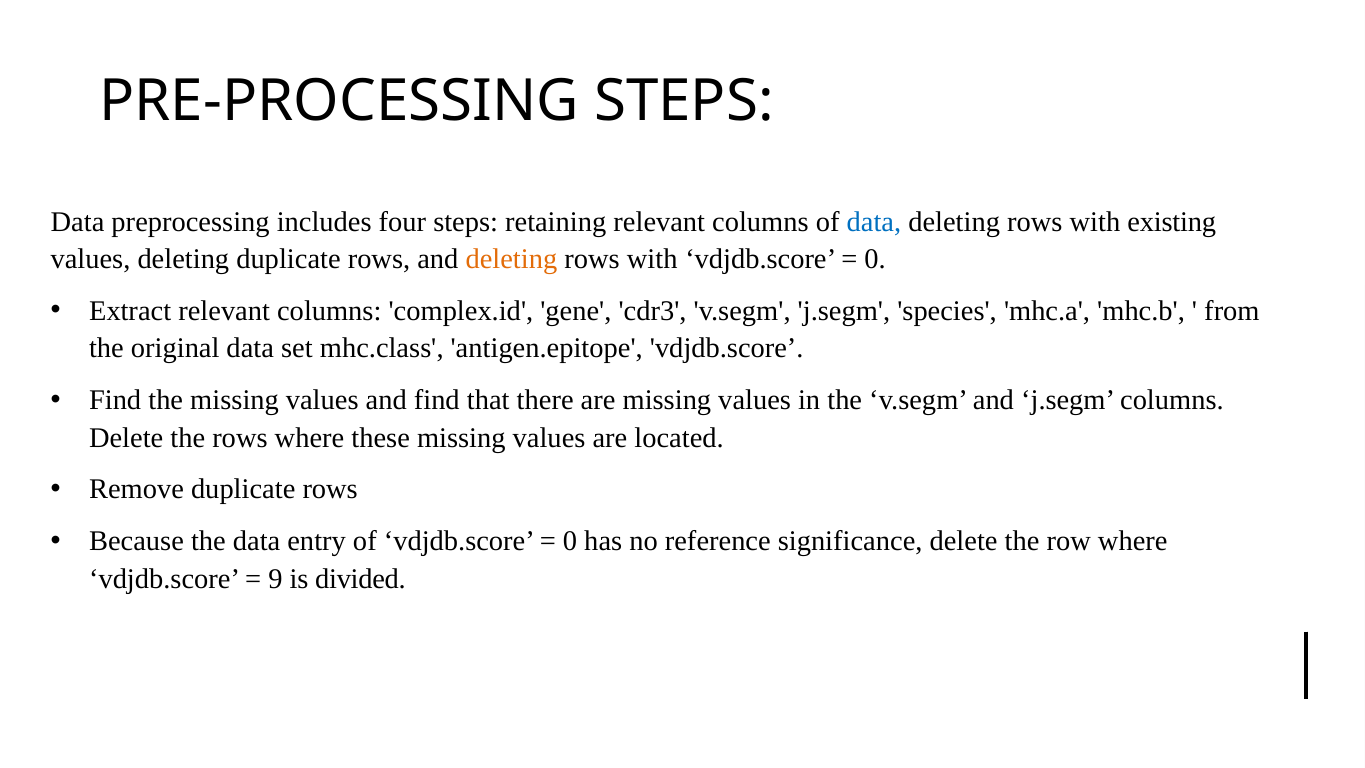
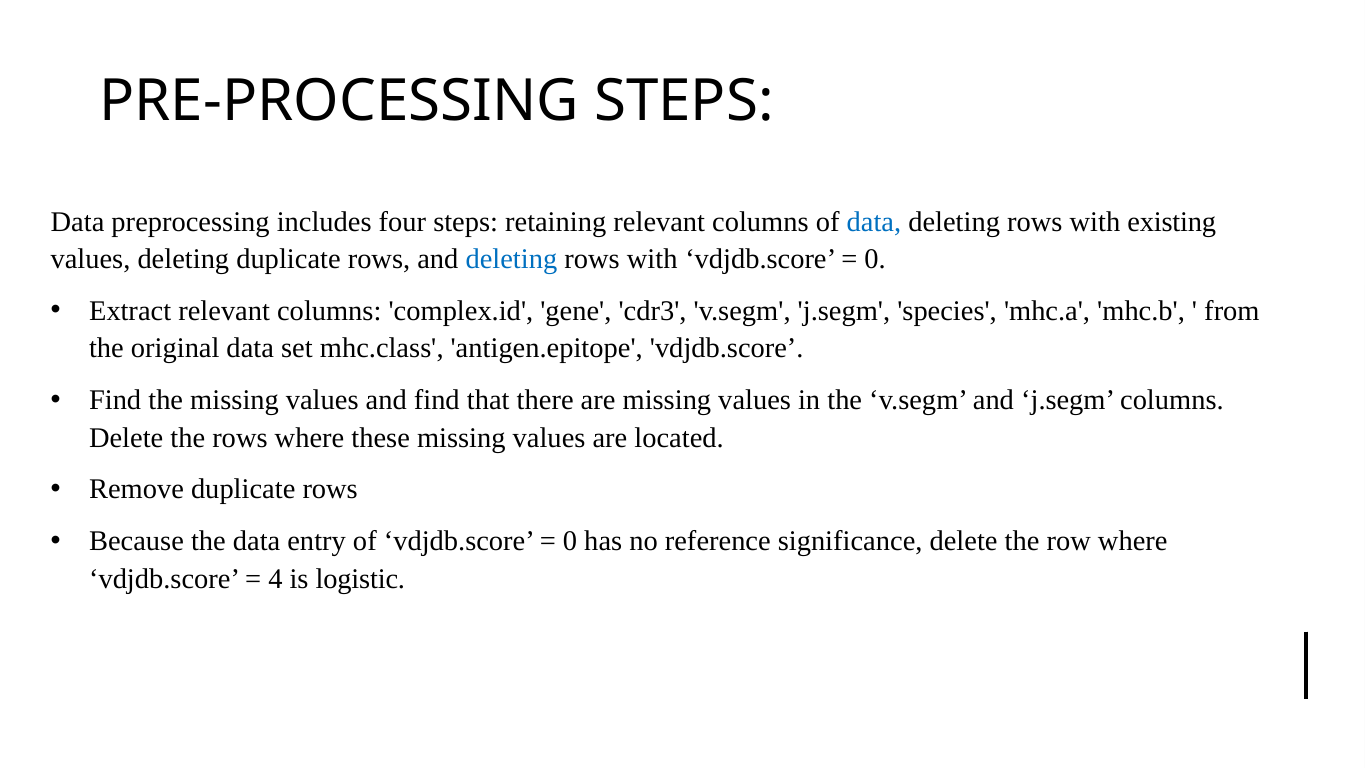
deleting colour: orange -> blue (511, 259)
9: 9 -> 4 (275, 579)
divided: divided -> logistic (360, 579)
